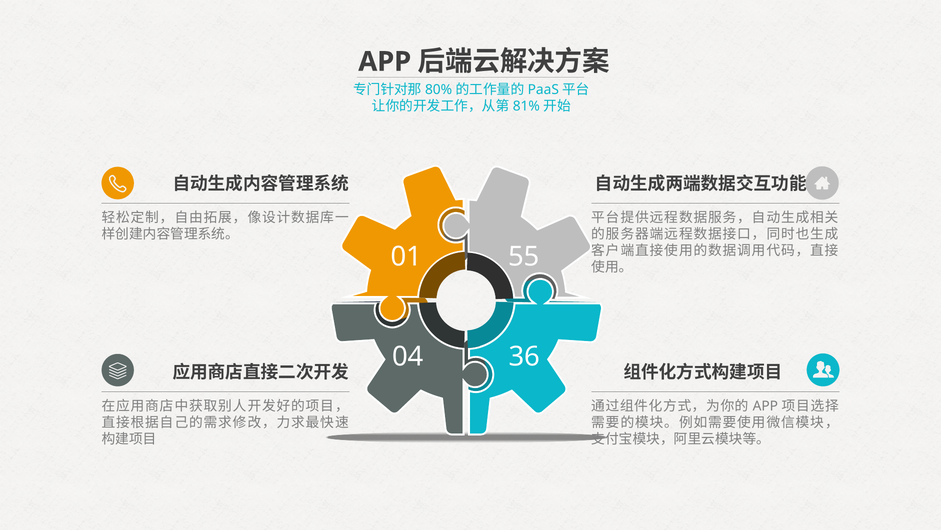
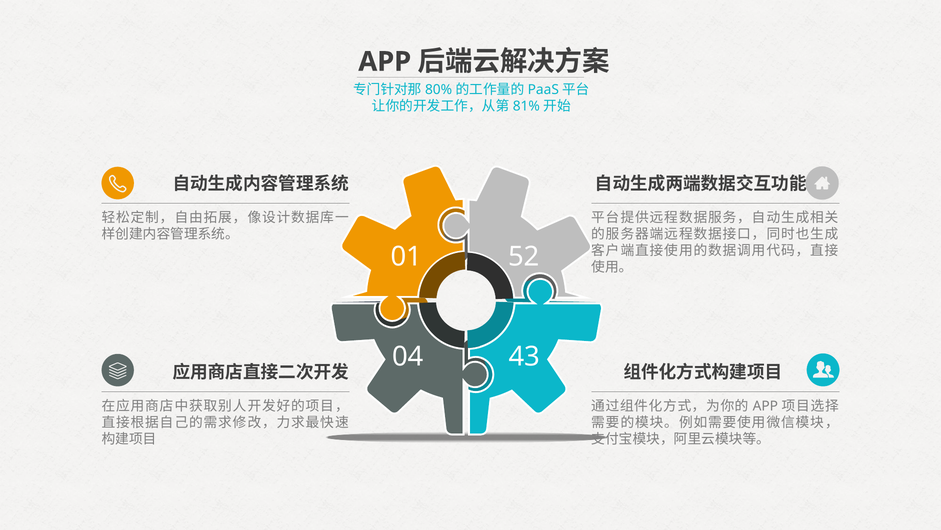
55: 55 -> 52 (524, 256)
36: 36 -> 43 (524, 356)
